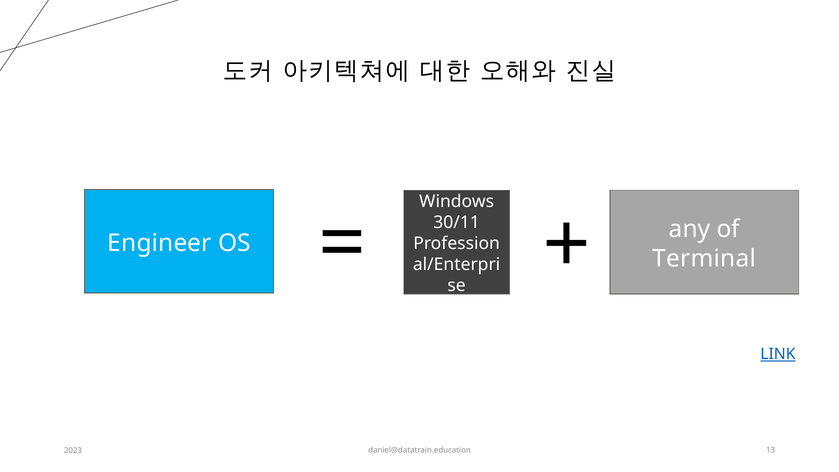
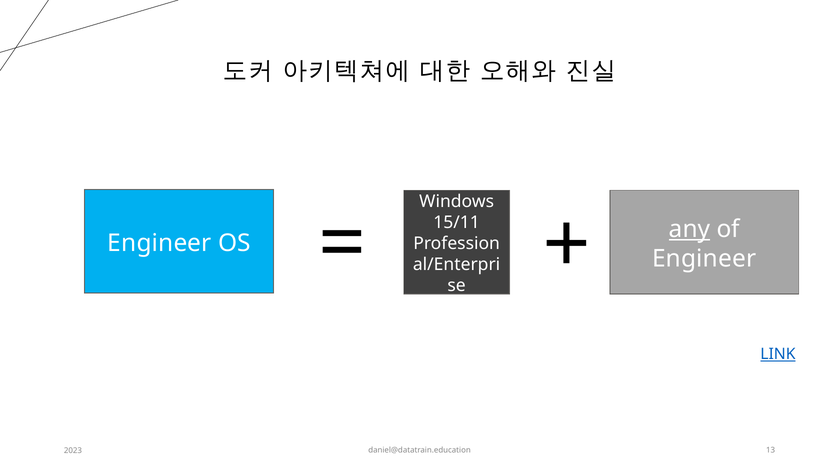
30/11: 30/11 -> 15/11 (457, 222)
Terminal: Terminal -> Engineer (704, 258)
any underline: none -> present (690, 229)
